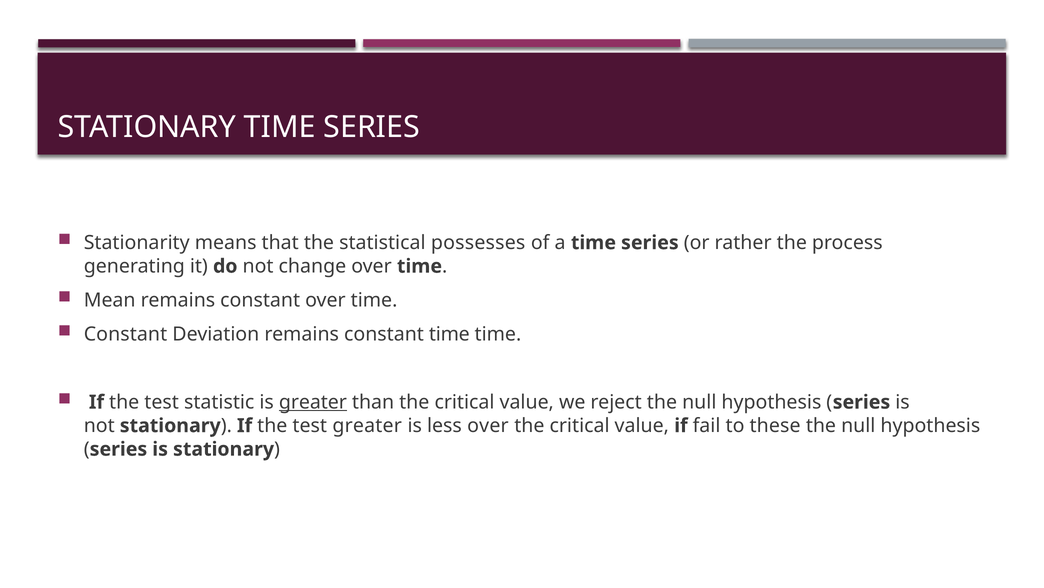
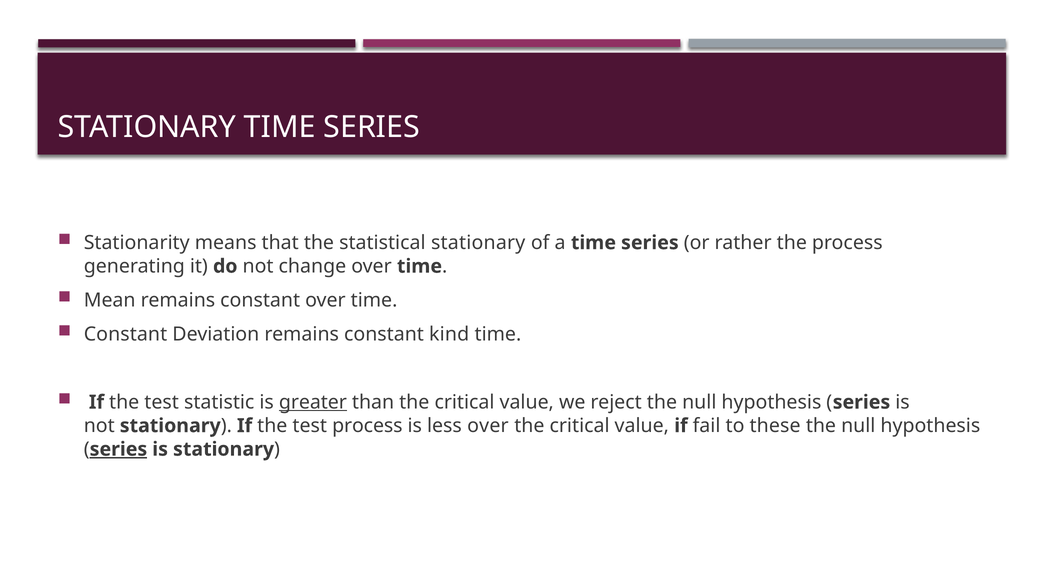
statistical possesses: possesses -> stationary (478, 242)
constant time: time -> kind (449, 334)
test greater: greater -> process (367, 425)
series underline: none -> present (118, 449)
